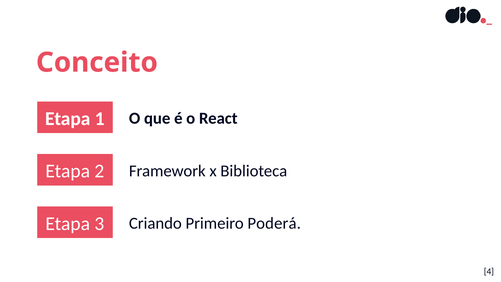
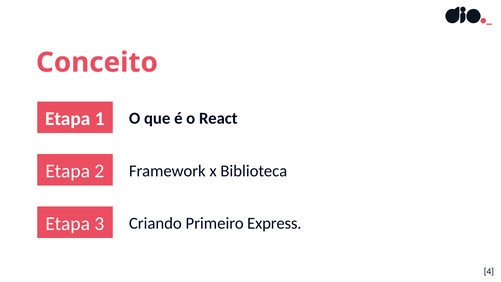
Poderá: Poderá -> Express (274, 223)
